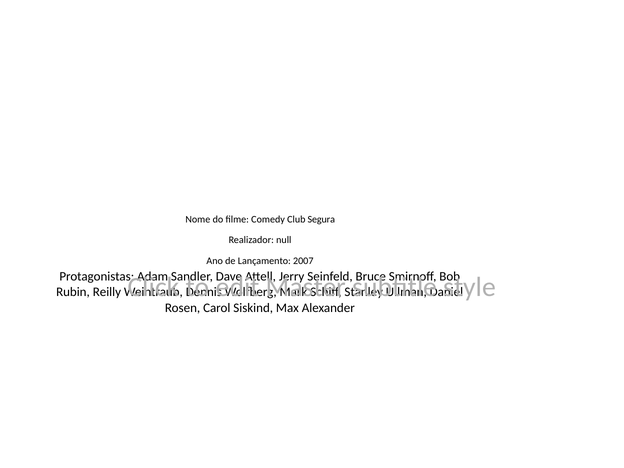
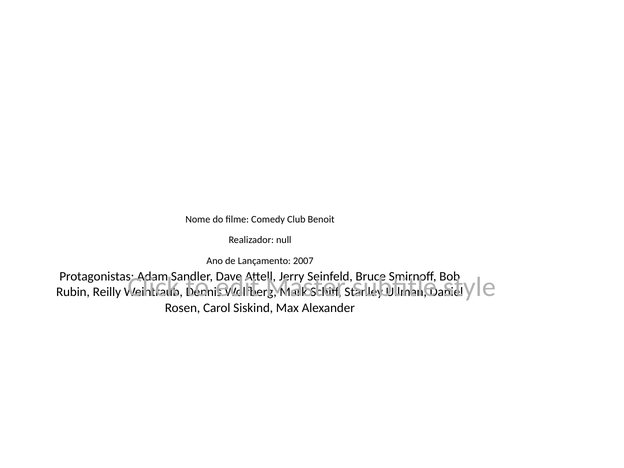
Segura: Segura -> Benoit (321, 219)
